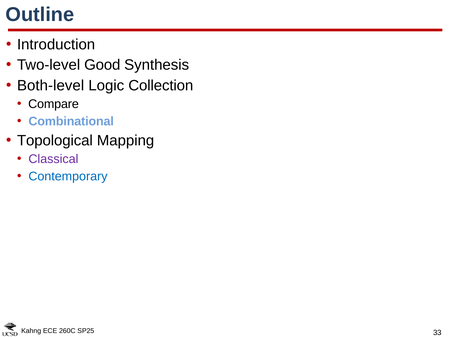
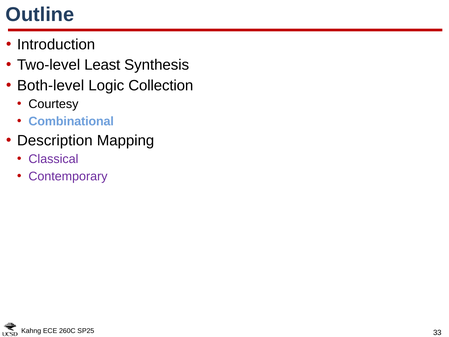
Good: Good -> Least (102, 65)
Compare: Compare -> Courtesy (53, 104)
Topological: Topological -> Description (55, 140)
Contemporary colour: blue -> purple (68, 176)
